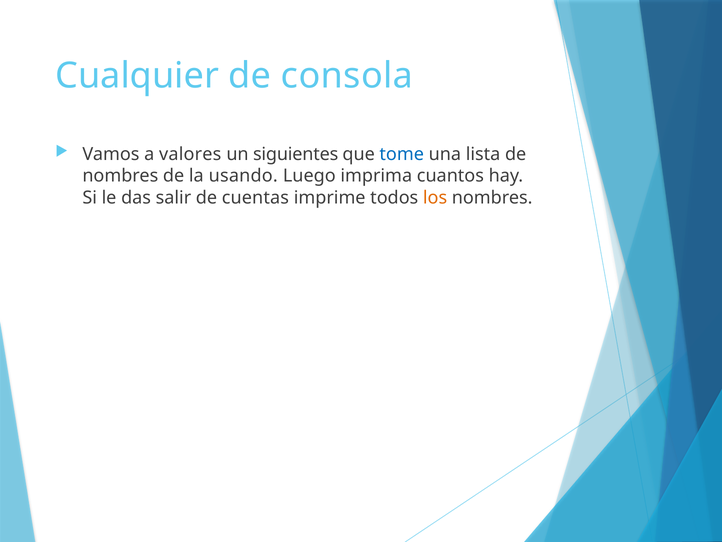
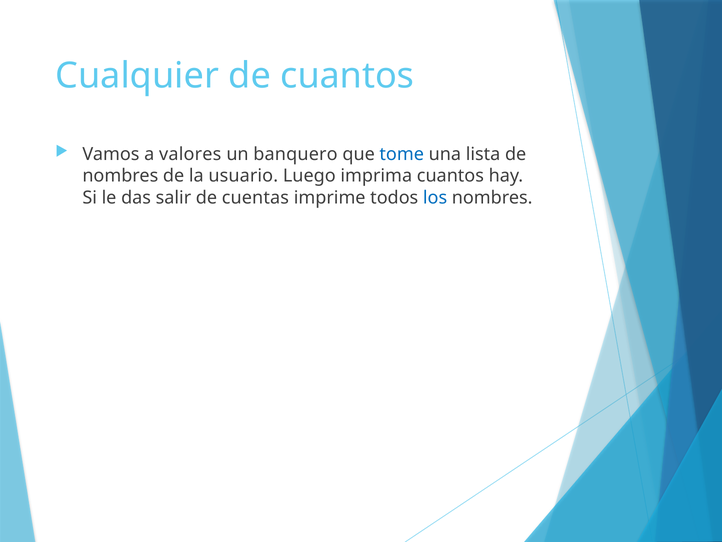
de consola: consola -> cuantos (347, 76)
siguientes: siguientes -> banquero (295, 154)
usando: usando -> usuario (243, 176)
los colour: orange -> blue (435, 197)
